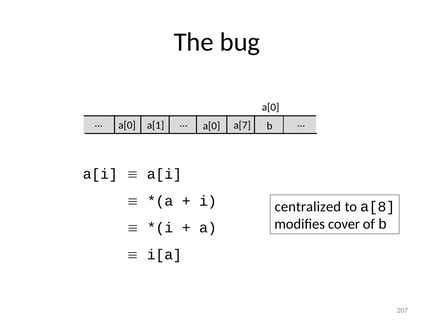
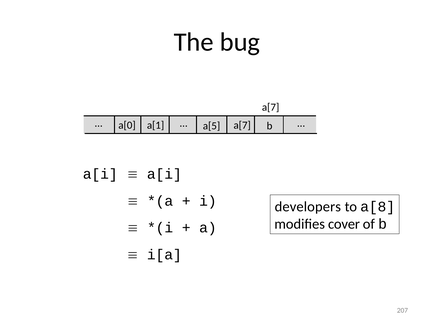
a[0: a[0 -> a[7 (271, 107)
a[0: a[0 -> a[5 (212, 126)
centralized: centralized -> developers (308, 207)
